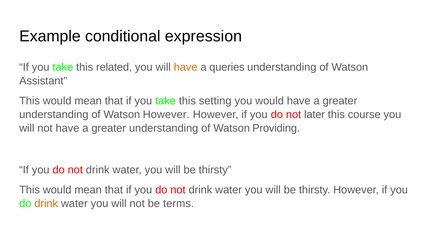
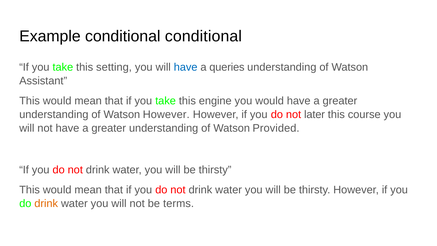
conditional expression: expression -> conditional (203, 36)
related: related -> setting (114, 67)
have colour: orange -> blue (186, 67)
setting: setting -> engine (215, 101)
Providing: Providing -> Provided (276, 128)
